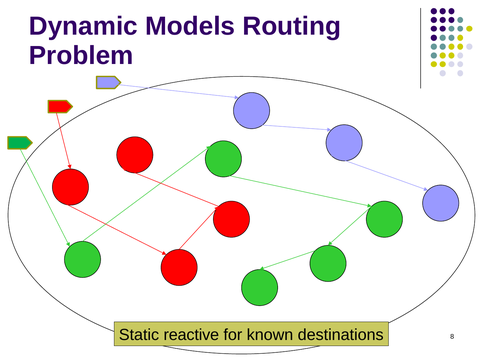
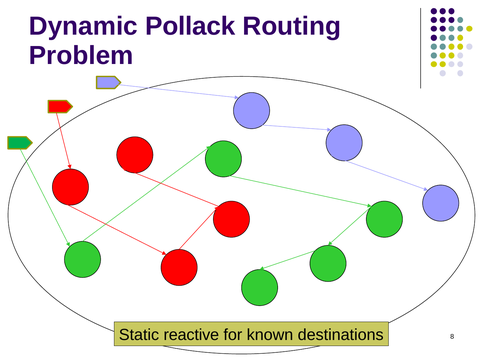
Models: Models -> Pollack (190, 26)
